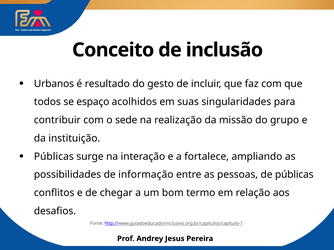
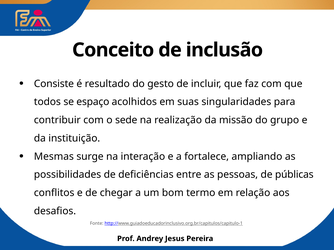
Urbanos: Urbanos -> Consiste (54, 84)
Públicas: Públicas -> Mesmas (54, 157)
informação: informação -> deficiências (146, 175)
